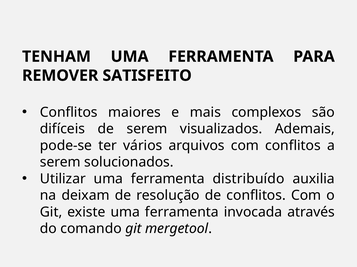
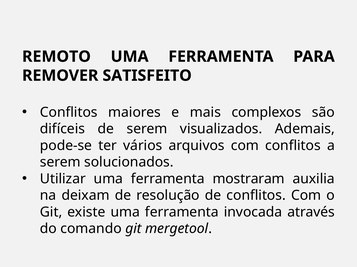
TENHAM: TENHAM -> REMOTO (56, 57)
distribuído: distribuído -> mostraram (249, 179)
